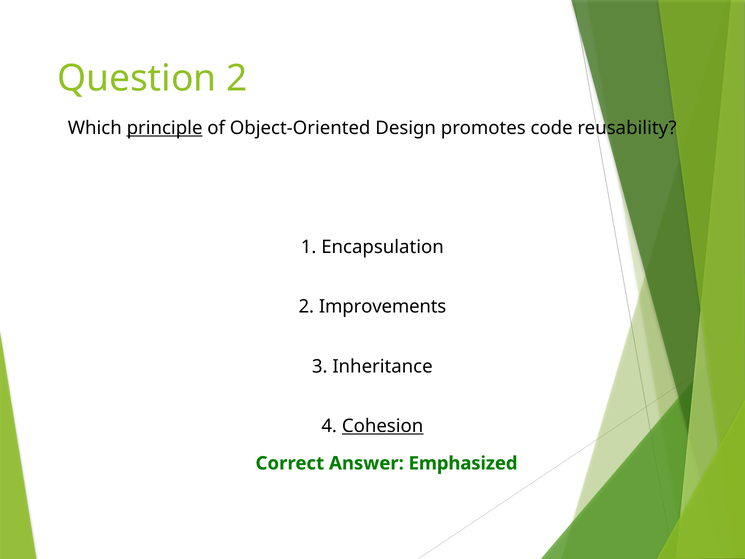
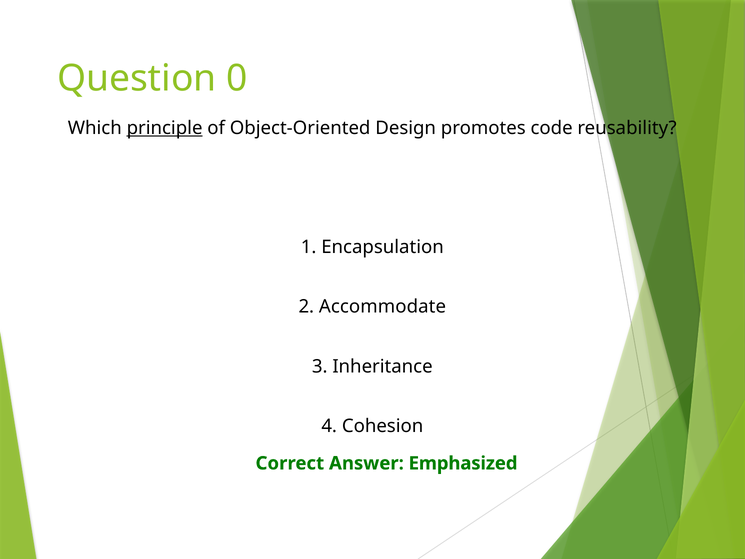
Question 2: 2 -> 0 (237, 78)
Improvements: Improvements -> Accommodate (383, 307)
Cohesion underline: present -> none (383, 426)
